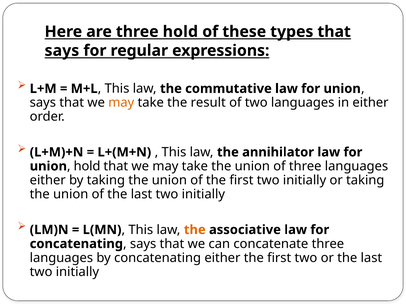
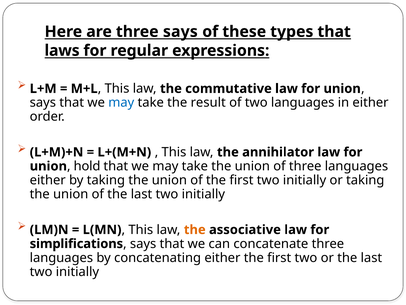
three hold: hold -> says (180, 32)
says: says -> laws (62, 51)
may colour: orange -> blue (121, 102)
concatenating: concatenating -> simplifications (76, 243)
